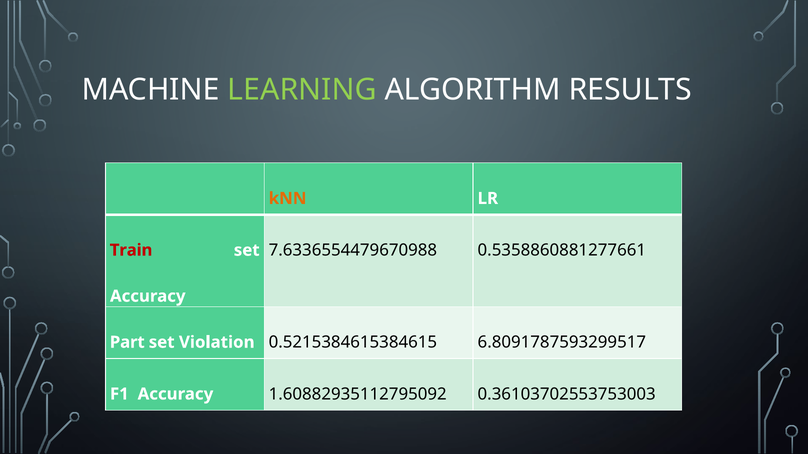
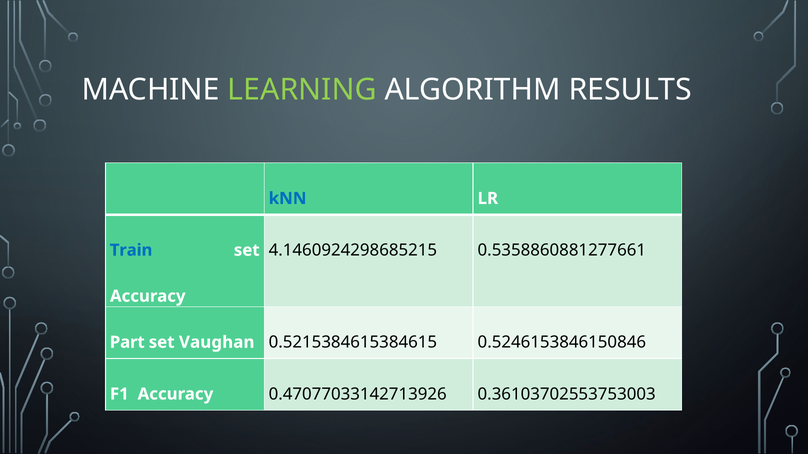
kNN colour: orange -> blue (288, 199)
7.6336554479670988: 7.6336554479670988 -> 4.1460924298685215 (353, 250)
Train colour: red -> blue (131, 250)
Violation: Violation -> Vaughan (217, 343)
6.8091787593299517: 6.8091787593299517 -> 0.5246153846150846 (562, 343)
1.60882935112795092: 1.60882935112795092 -> 0.47077033142713926 (358, 394)
